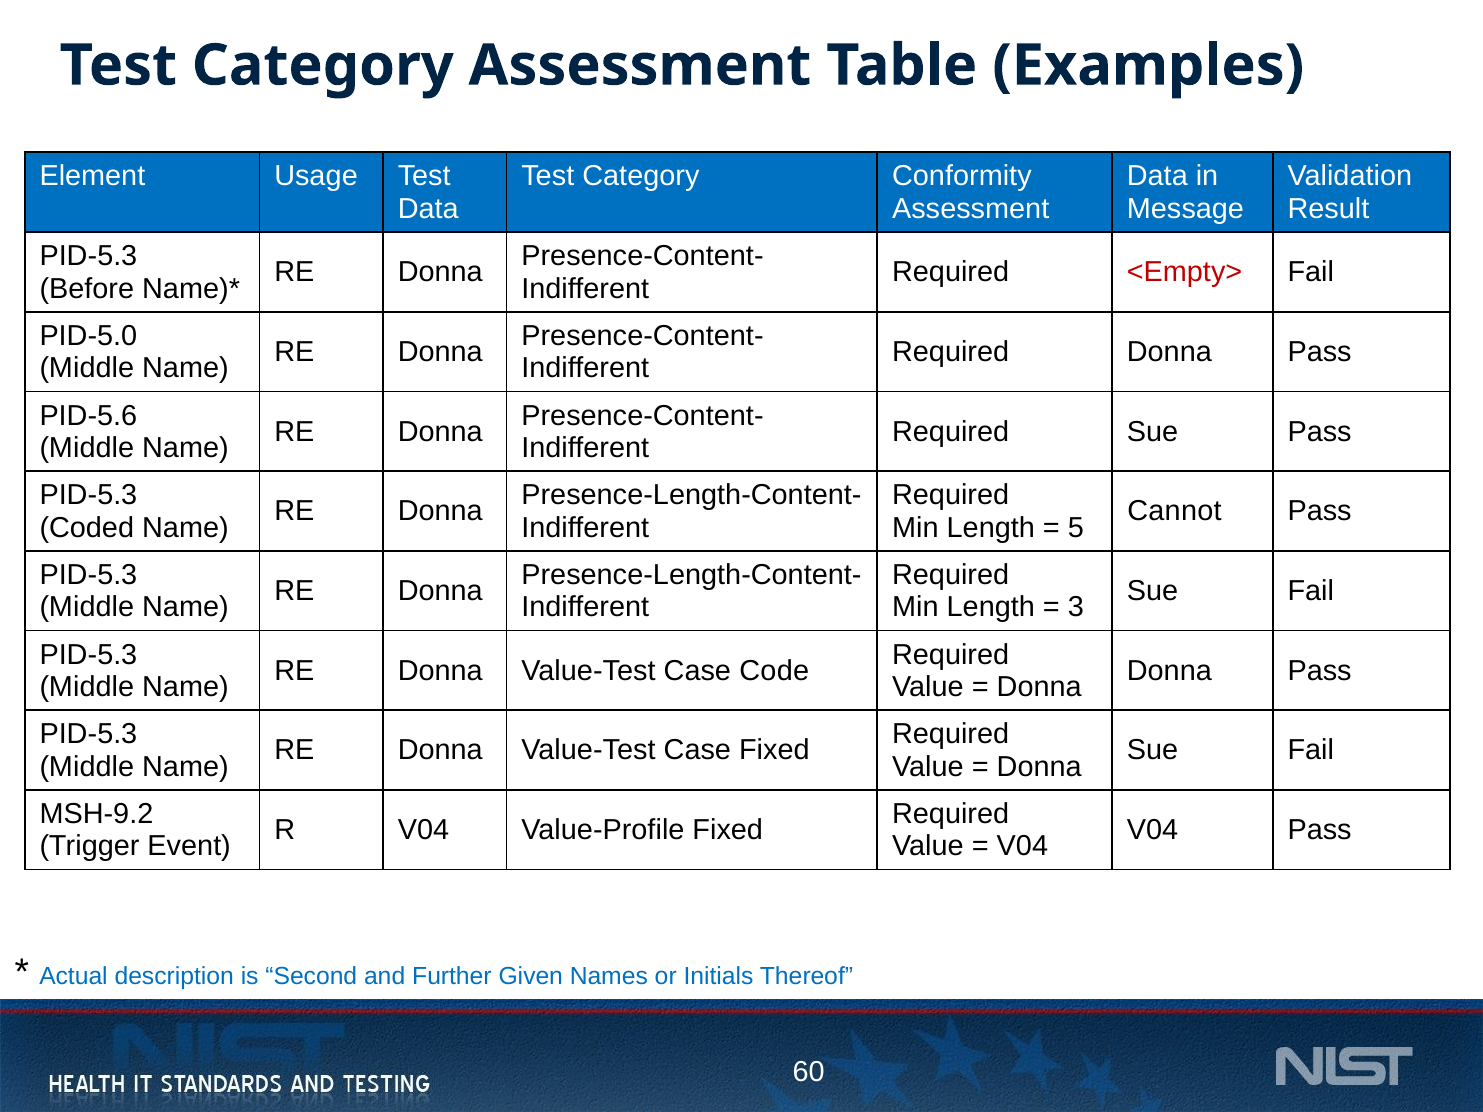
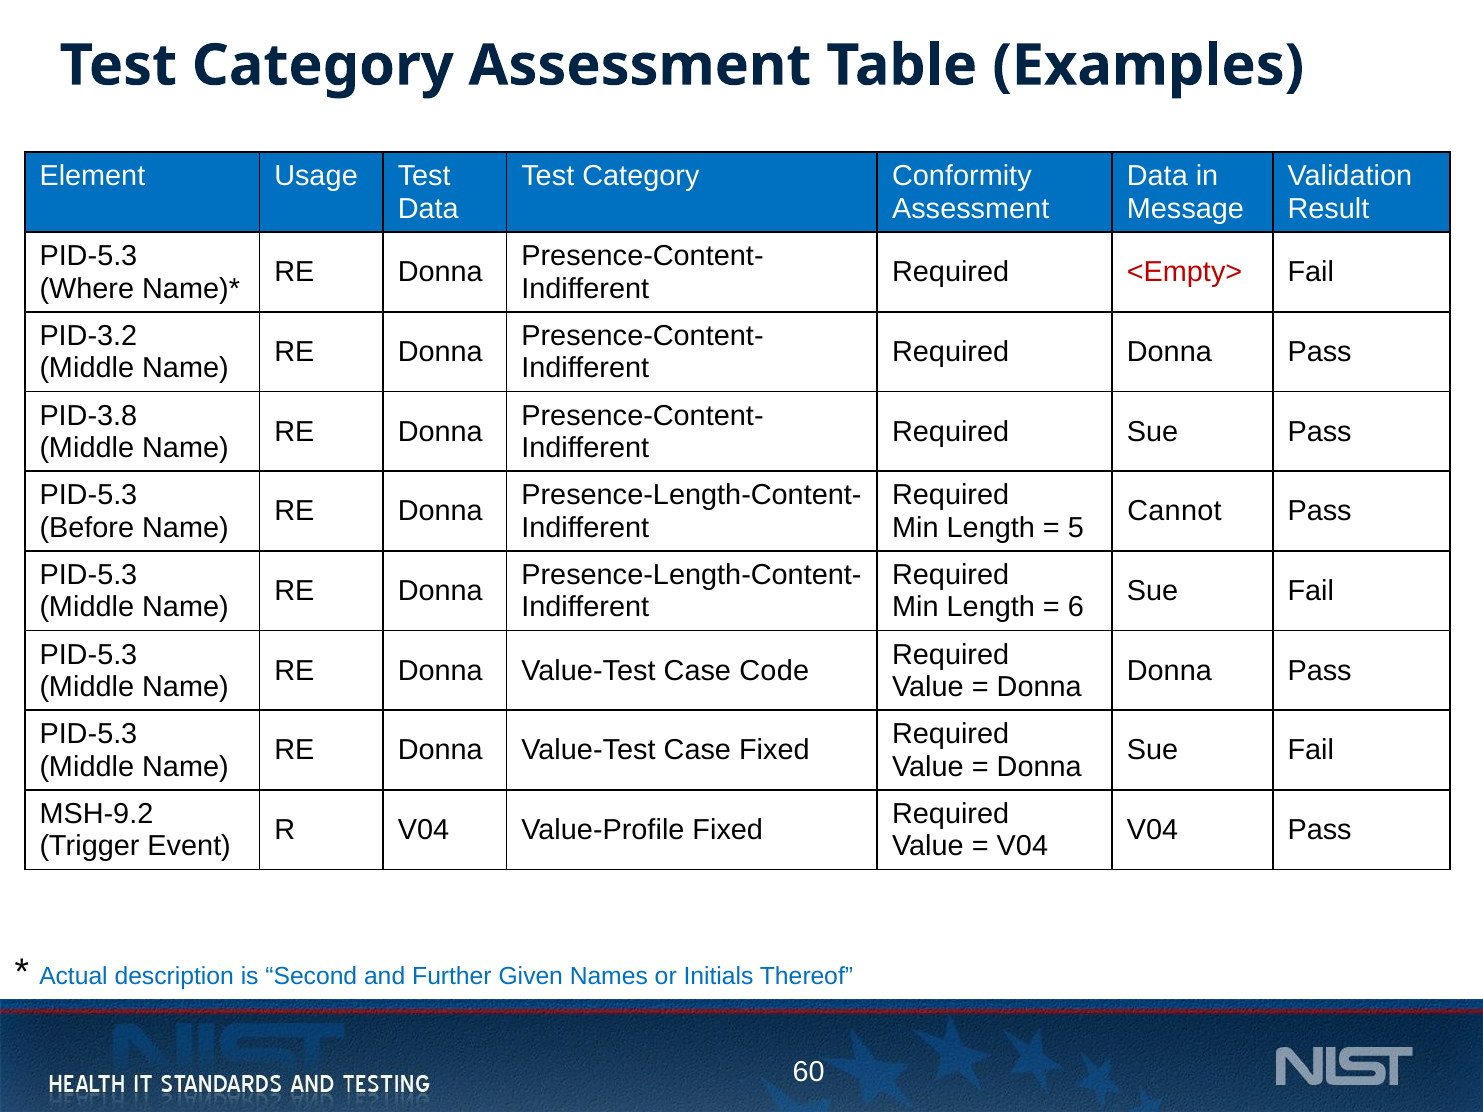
Before: Before -> Where (87, 289)
PID-5.0: PID-5.0 -> PID-3.2 (88, 336)
PID-5.6: PID-5.6 -> PID-3.8 (88, 416)
Coded: Coded -> Before (87, 528)
3: 3 -> 6 (1076, 607)
